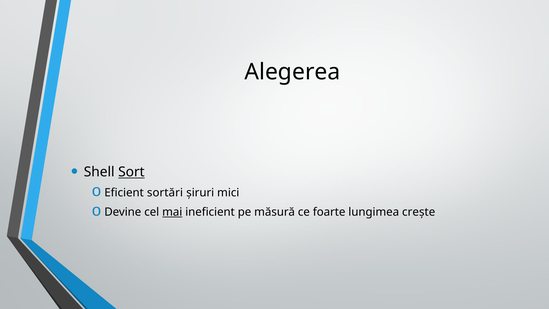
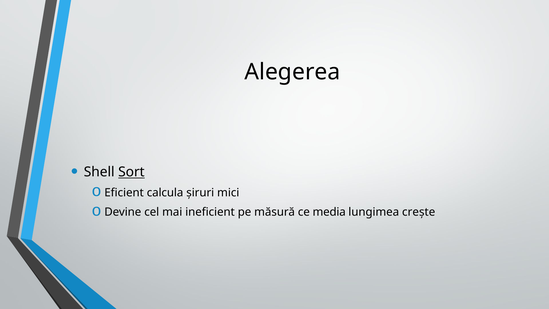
sortări: sortări -> calcula (165, 193)
mai underline: present -> none (172, 212)
foarte: foarte -> media (329, 212)
